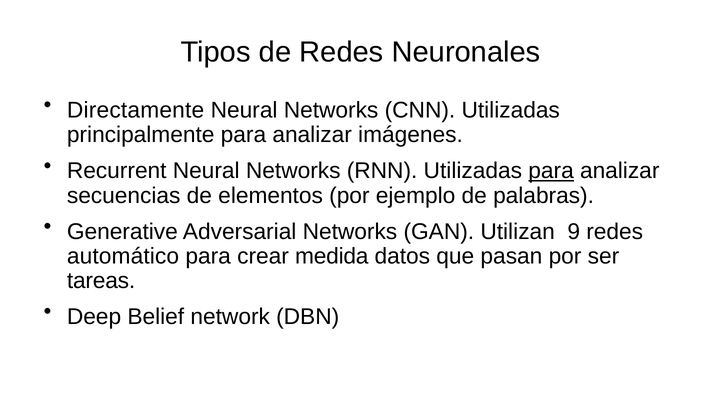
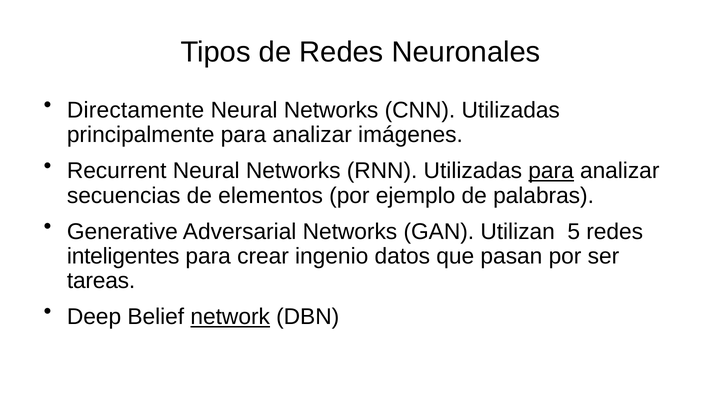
9: 9 -> 5 (574, 232)
automático: automático -> inteligentes (123, 256)
medida: medida -> ingenio (332, 256)
network underline: none -> present (230, 317)
